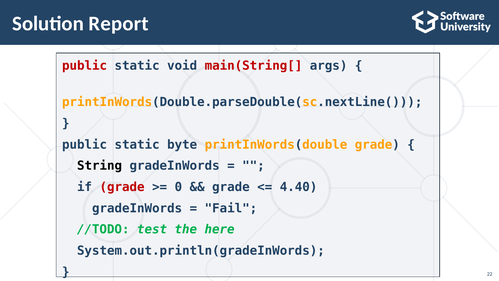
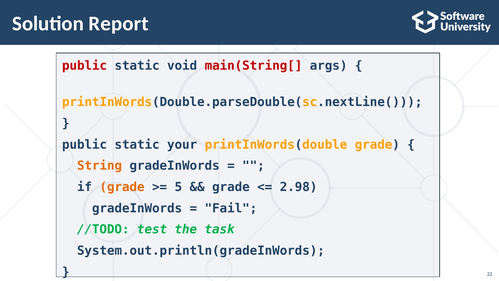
byte: byte -> your (182, 144)
String colour: black -> orange (100, 166)
grade colour: red -> orange (122, 187)
0: 0 -> 5 (178, 187)
4.40: 4.40 -> 2.98 (299, 187)
here: here -> task (220, 229)
